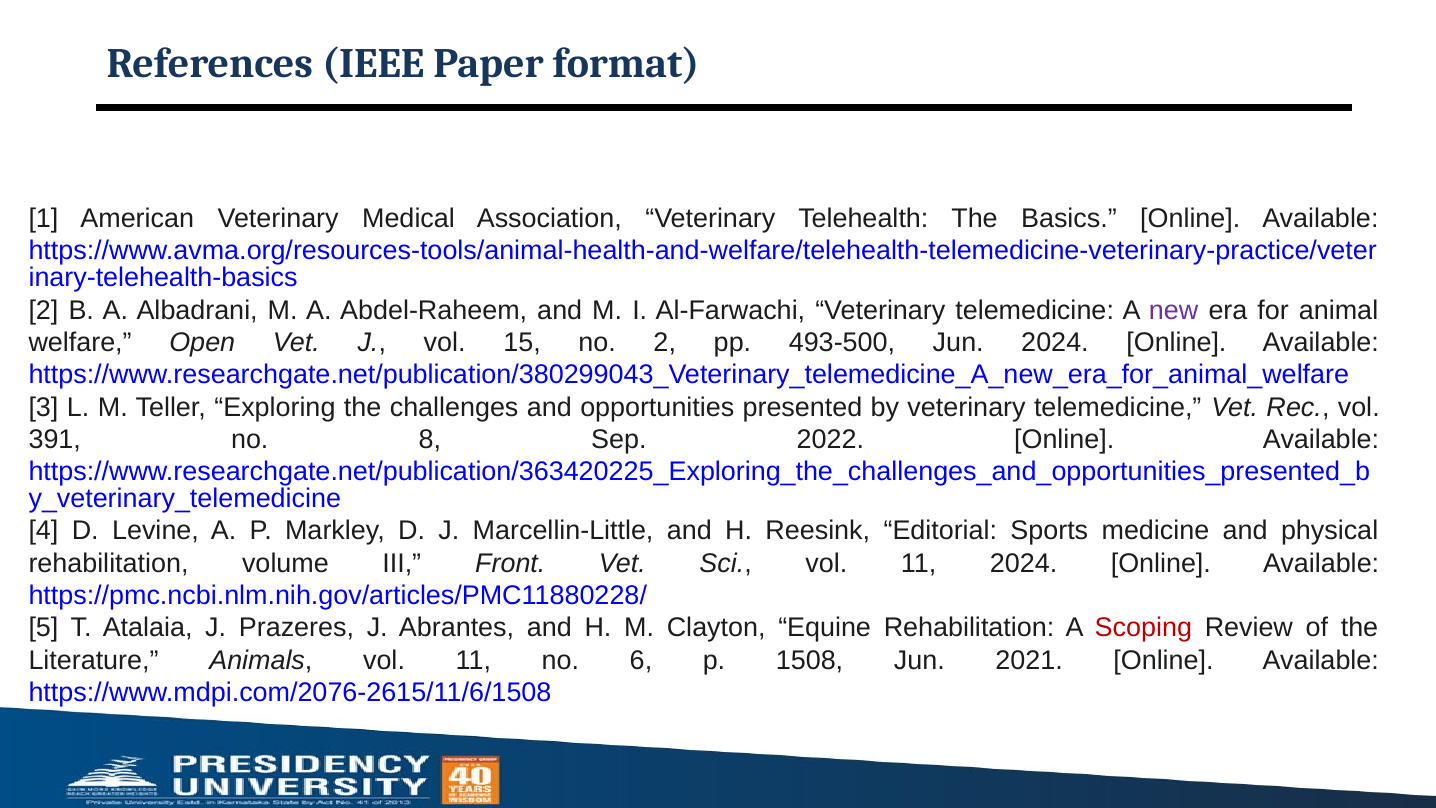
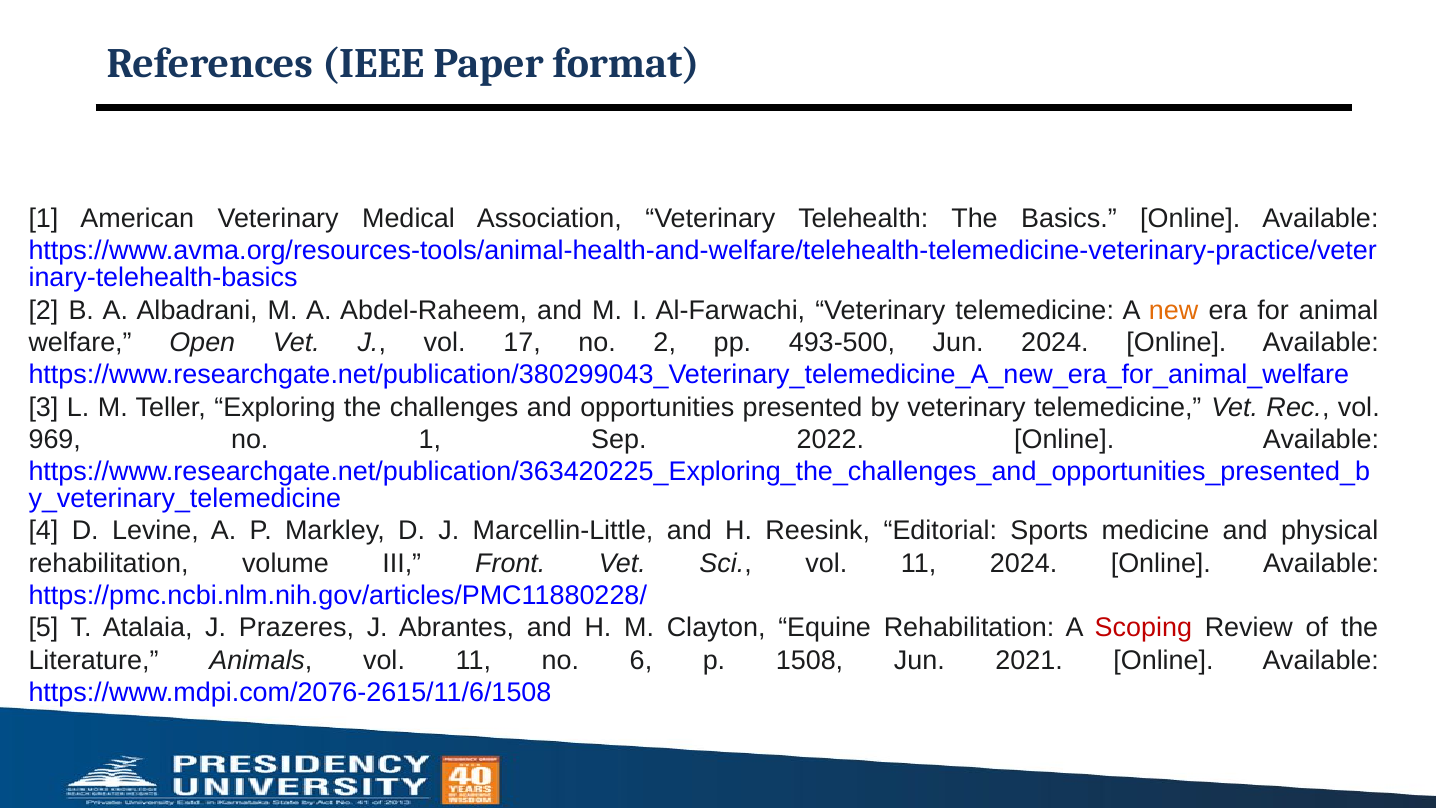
new colour: purple -> orange (1174, 310)
15: 15 -> 17 (522, 342)
391: 391 -> 969 (55, 439)
no 8: 8 -> 1 (430, 439)
